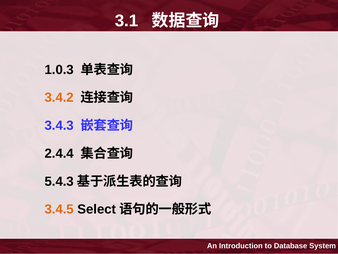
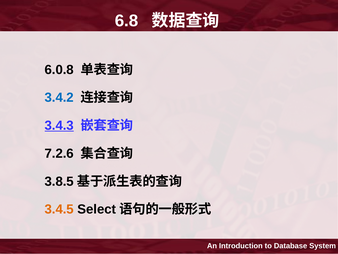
3.1: 3.1 -> 6.8 (127, 21)
1.0.3: 1.0.3 -> 6.0.8 (59, 70)
3.4.2 colour: orange -> blue (59, 97)
3.4.3 underline: none -> present (59, 125)
2.4.4: 2.4.4 -> 7.2.6 (59, 153)
5.4.3: 5.4.3 -> 3.8.5 (59, 181)
